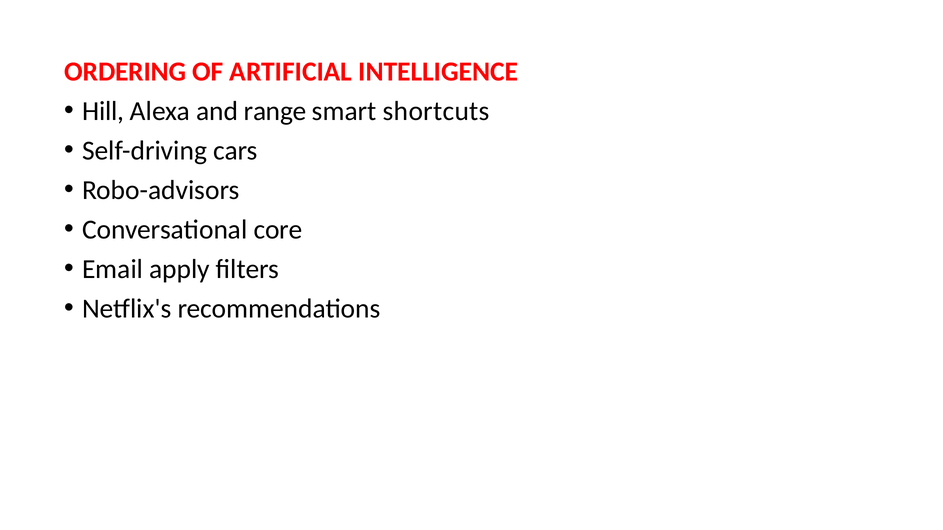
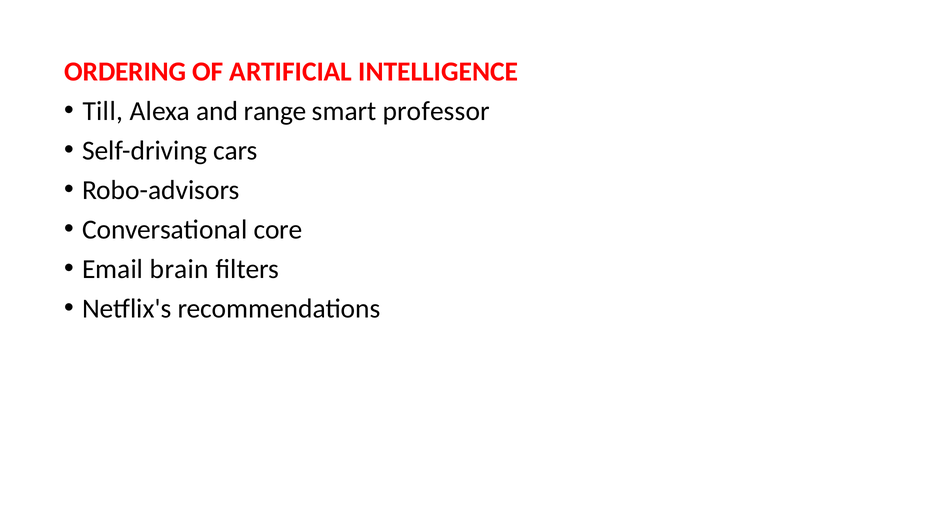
Hill: Hill -> Till (103, 111)
shortcuts: shortcuts -> professor (436, 111)
apply: apply -> brain (179, 269)
